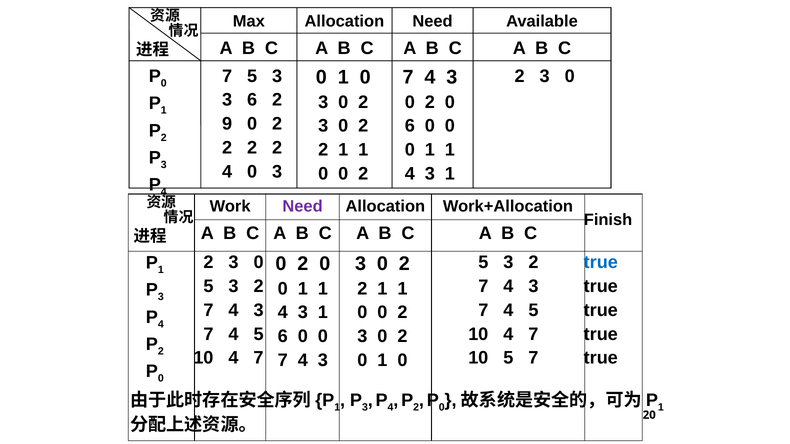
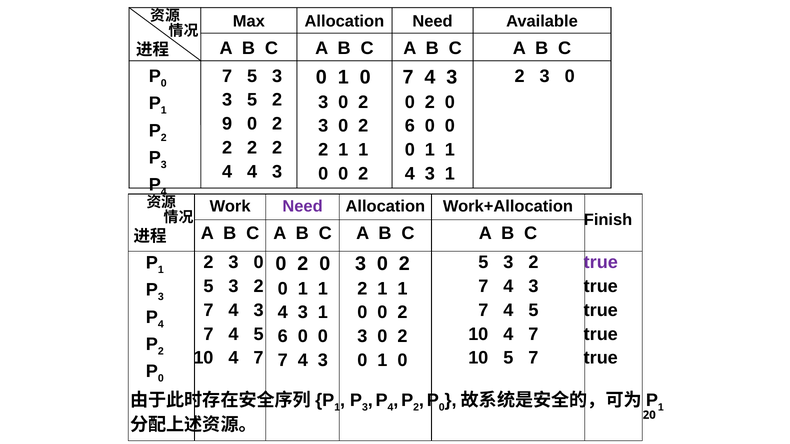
3 6: 6 -> 5 (252, 100)
4 0: 0 -> 4 (252, 172)
true colour: blue -> purple (601, 263)
